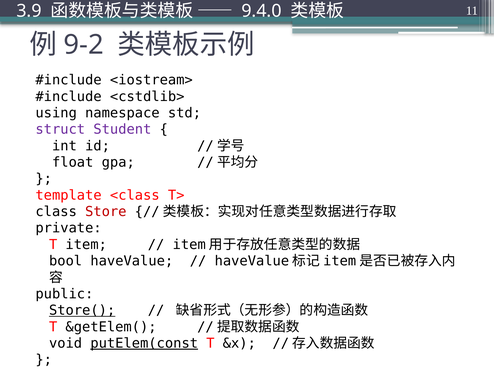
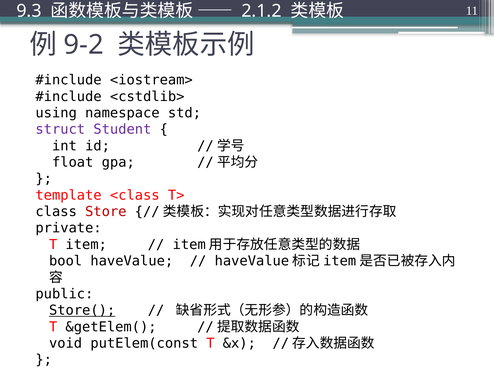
3.9: 3.9 -> 9.3 (29, 11)
9.4.0: 9.4.0 -> 2.1.2 (262, 11)
putElem(const underline: present -> none (144, 344)
